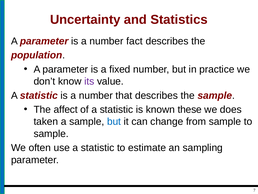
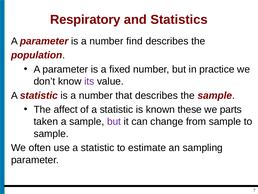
Uncertainty: Uncertainty -> Respiratory (85, 20)
fact: fact -> find (134, 41)
does: does -> parts (231, 109)
but colour: blue -> purple (114, 121)
